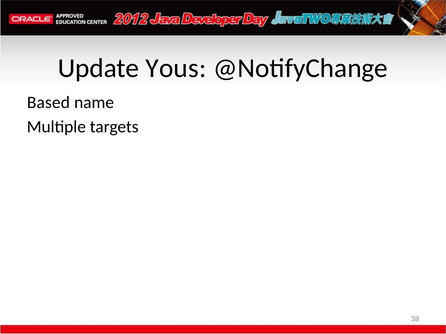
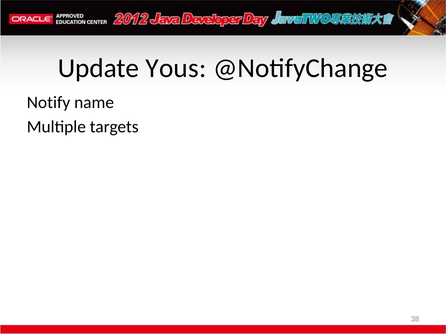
Based: Based -> Notify (48, 103)
